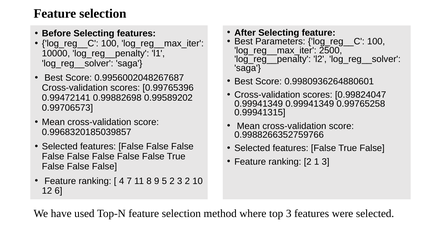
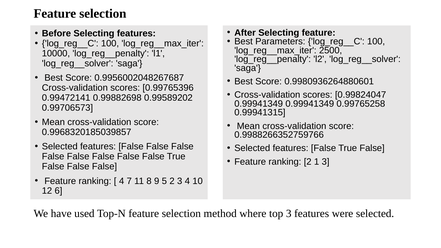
3 2: 2 -> 4 (187, 181)
